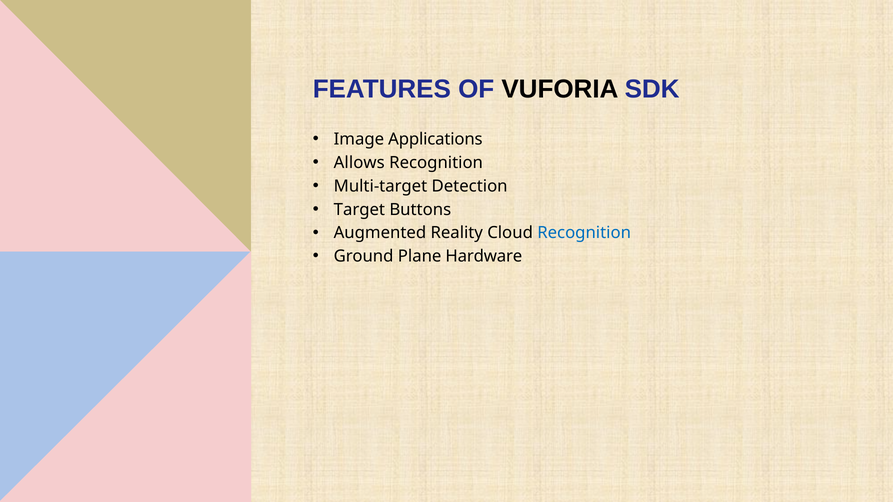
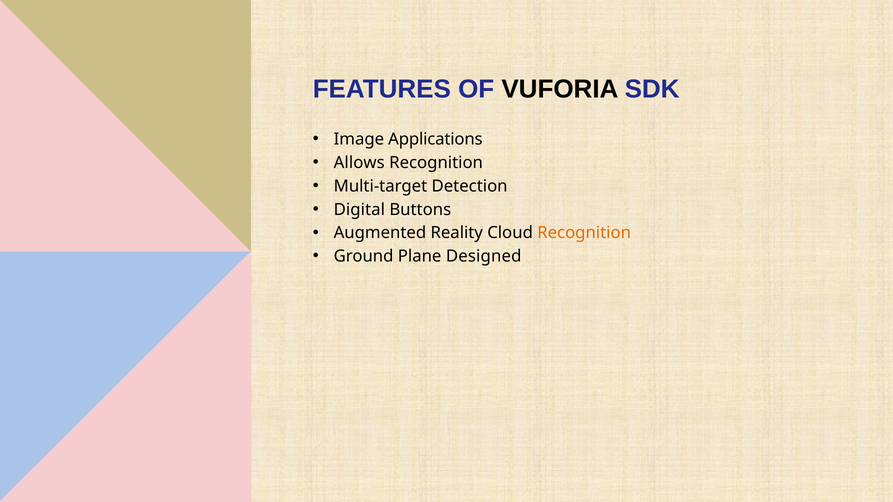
Target: Target -> Digital (359, 210)
Recognition colour: blue -> orange (584, 233)
Hardware: Hardware -> Designed (484, 256)
